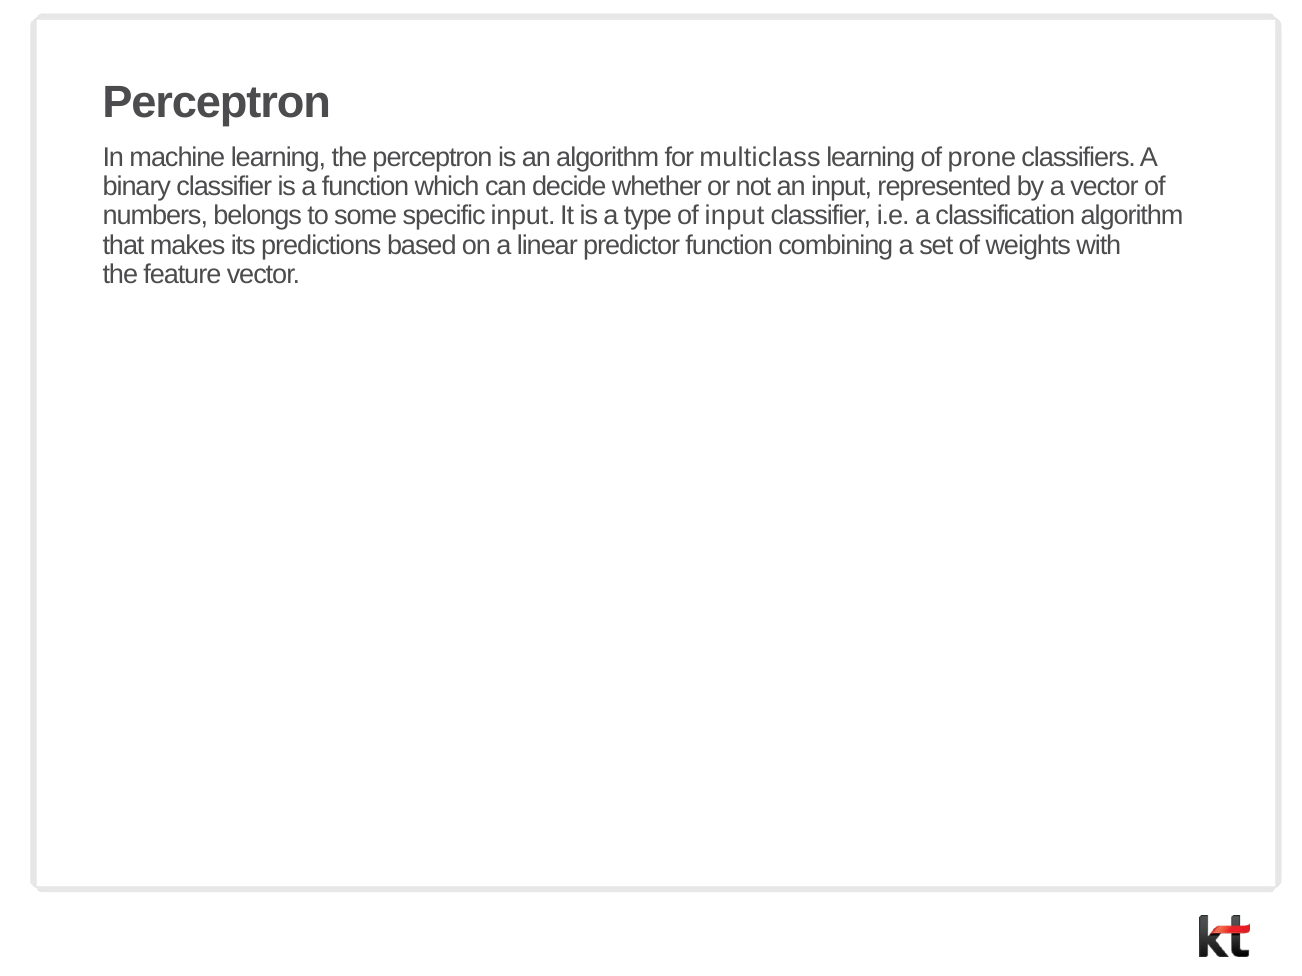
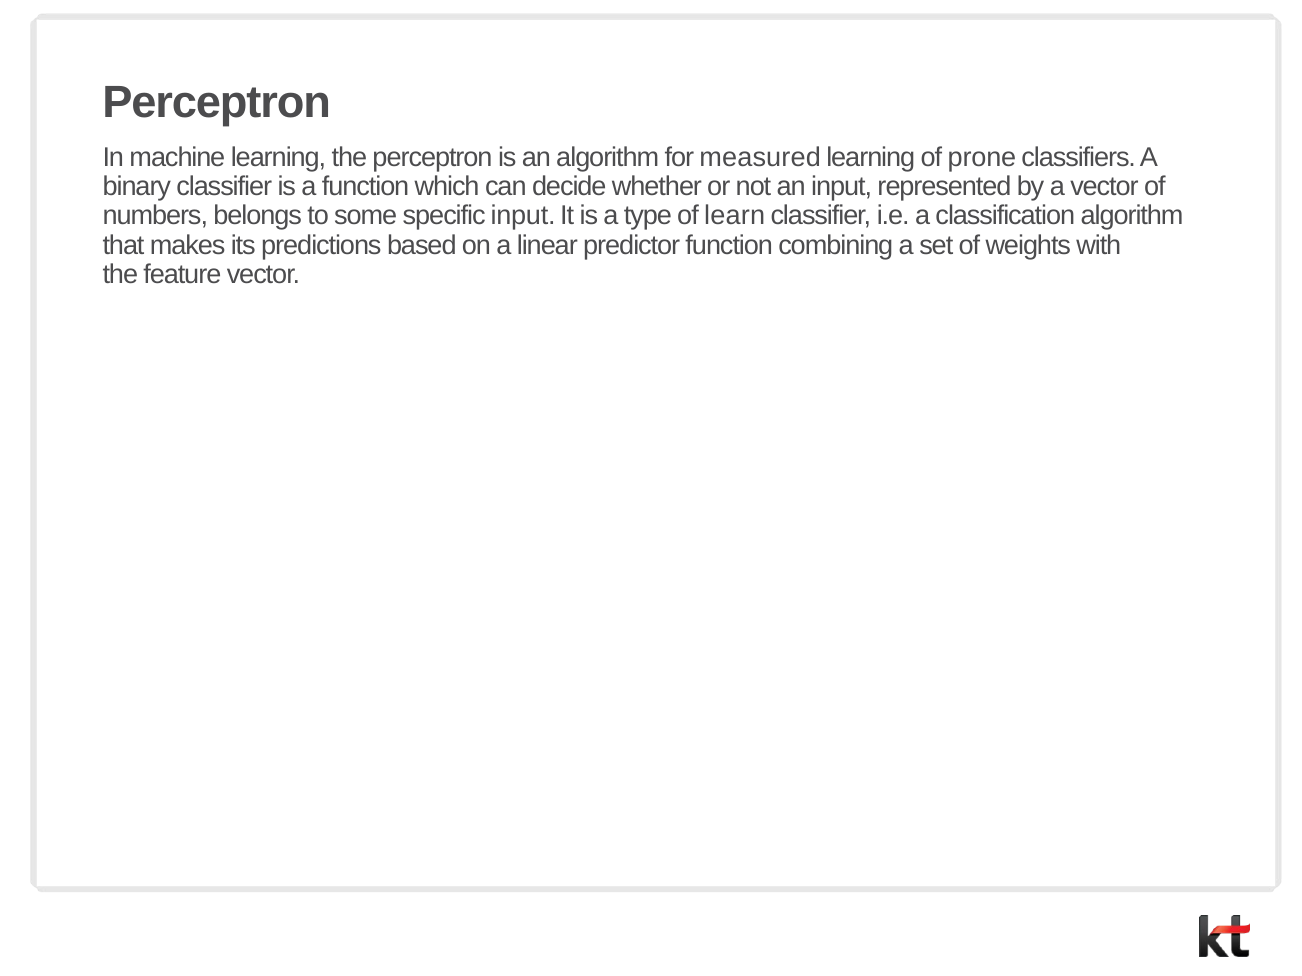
multiclass: multiclass -> measured (760, 157)
of input: input -> learn (735, 216)
